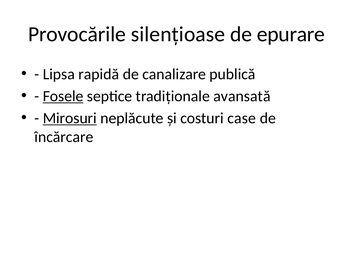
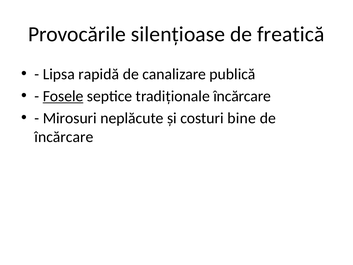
epurare: epurare -> freatică (291, 34)
tradiționale avansată: avansată -> încărcare (242, 96)
Mirosuri underline: present -> none (70, 118)
case: case -> bine (242, 118)
